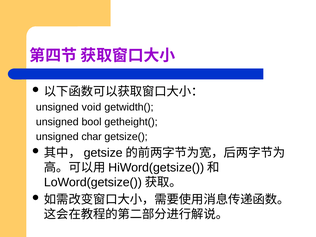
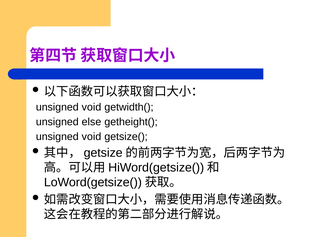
bool: bool -> else (91, 122)
char: char -> void (91, 137)
